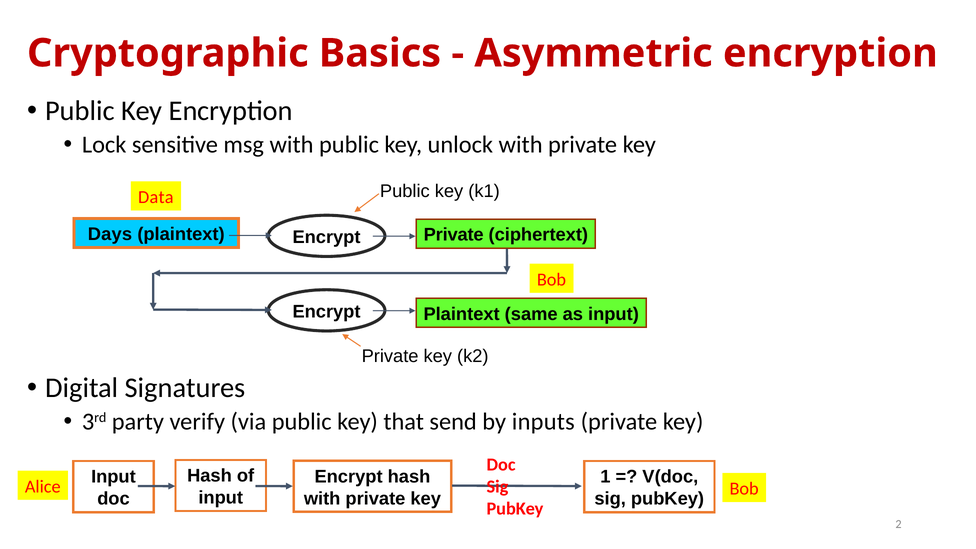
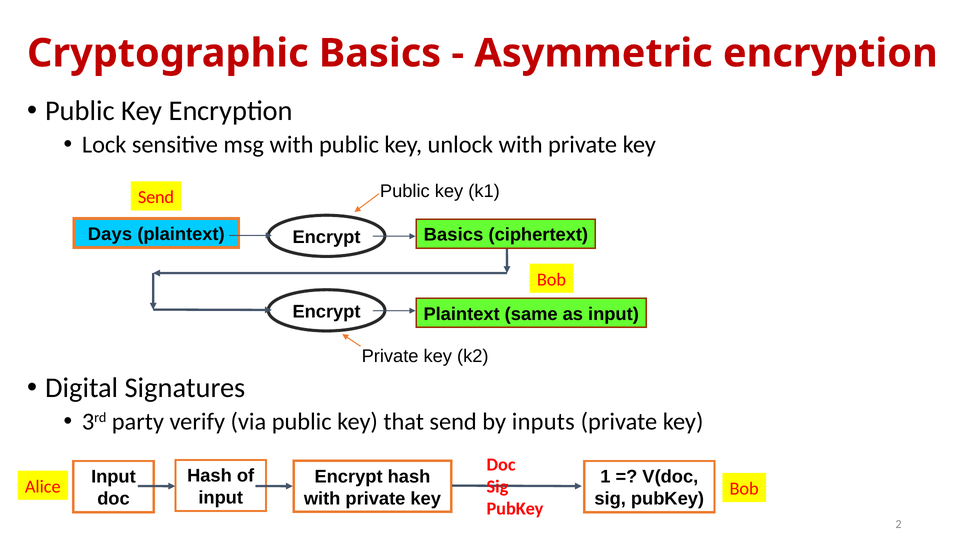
Data: Data -> Send (156, 197)
plaintext Private: Private -> Basics (454, 235)
